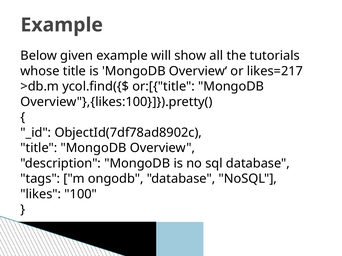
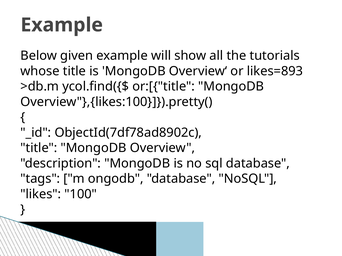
likes=217: likes=217 -> likes=893 (275, 71)
